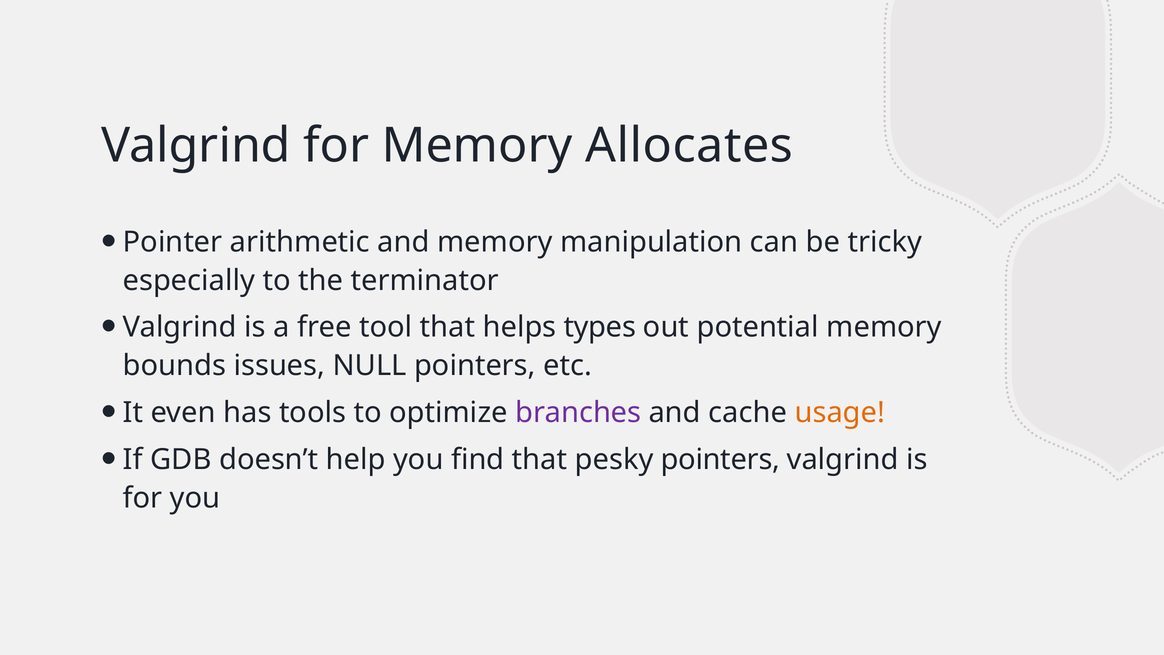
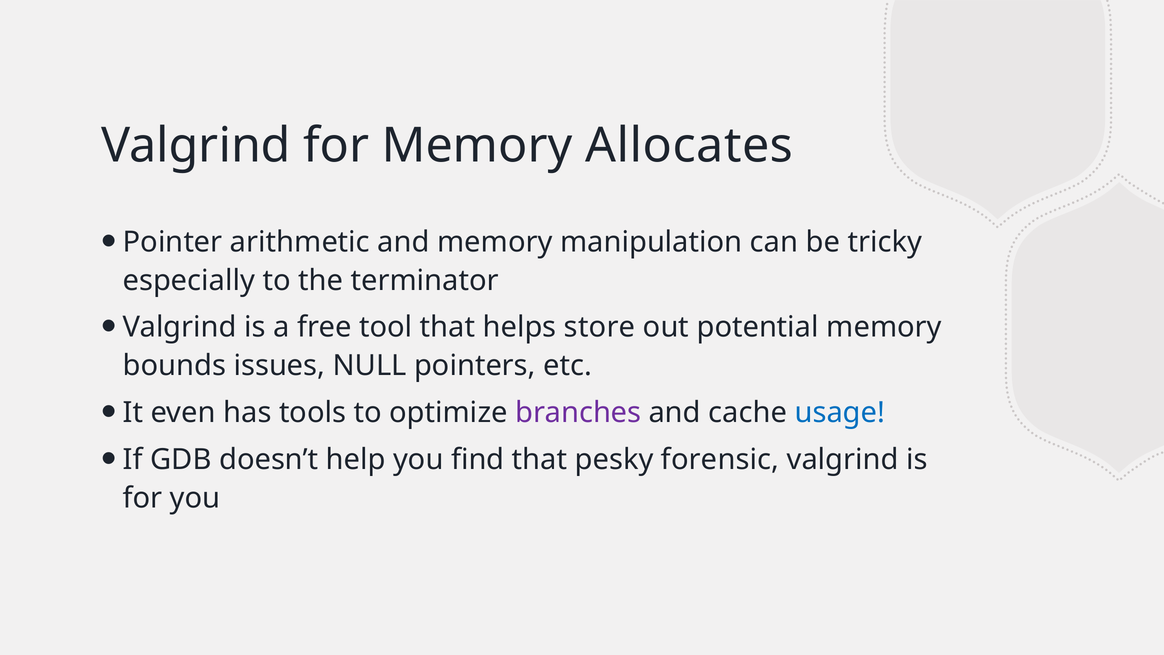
types: types -> store (600, 327)
usage colour: orange -> blue (840, 413)
pesky pointers: pointers -> forensic (720, 459)
